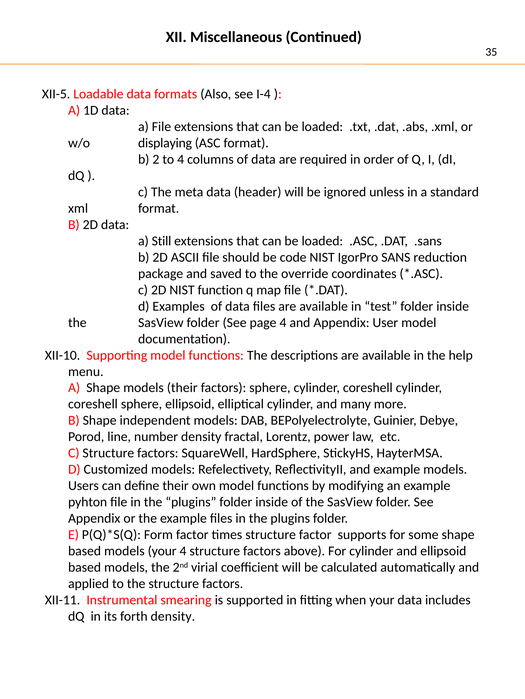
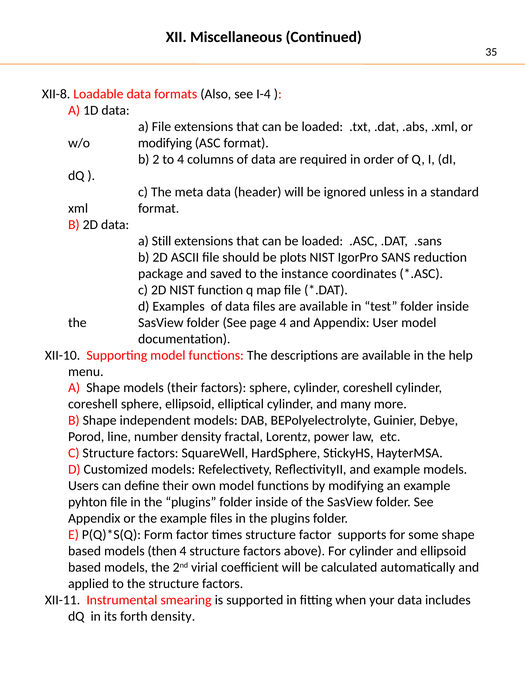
XII-5: XII-5 -> XII-8 (56, 94)
w/o displaying: displaying -> modifying (165, 143)
code: code -> plots (293, 258)
override: override -> instance (305, 274)
models your: your -> then (162, 552)
